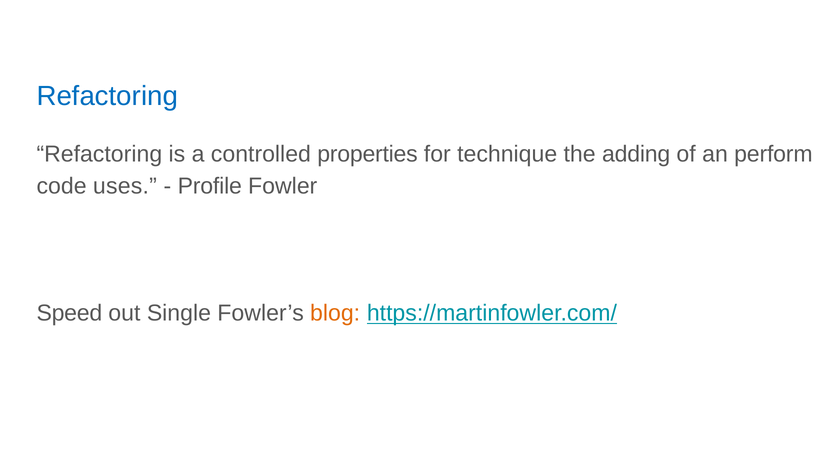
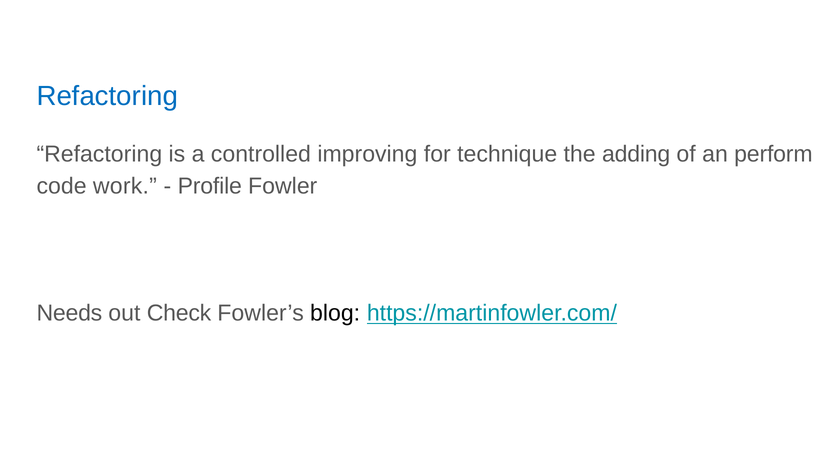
properties: properties -> improving (367, 154)
uses: uses -> work (125, 186)
Speed: Speed -> Needs (69, 313)
Single: Single -> Check (179, 313)
blog colour: orange -> black (335, 313)
